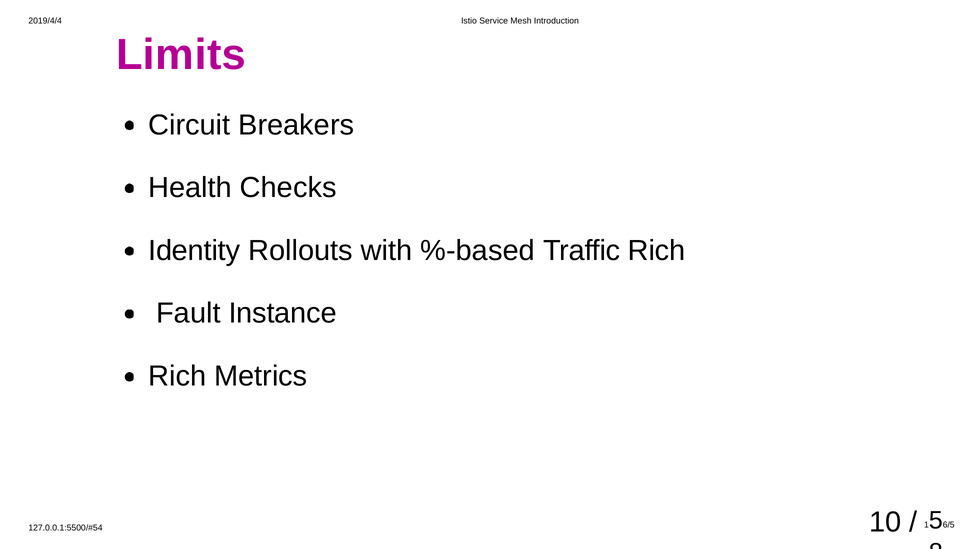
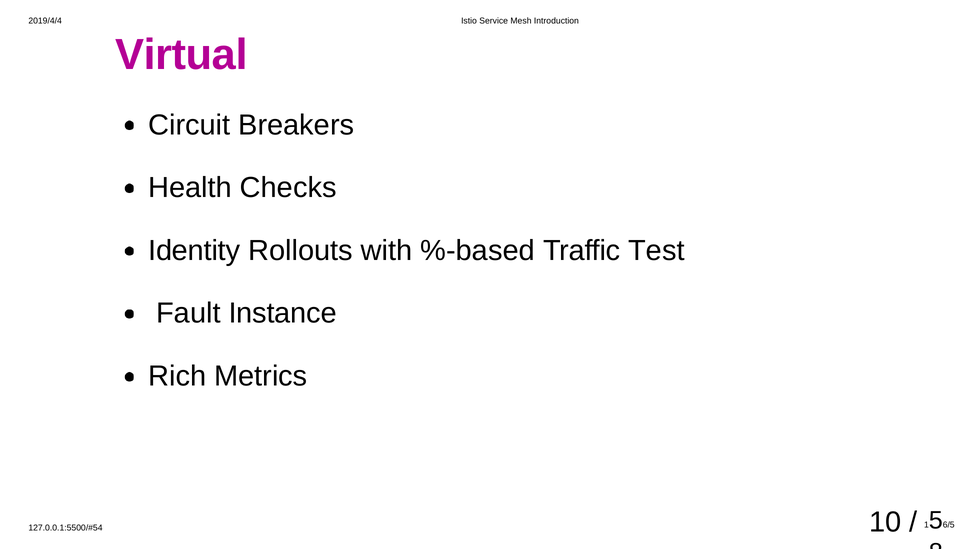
Limits: Limits -> Virtual (181, 55)
Traffic Rich: Rich -> Test (656, 251)
